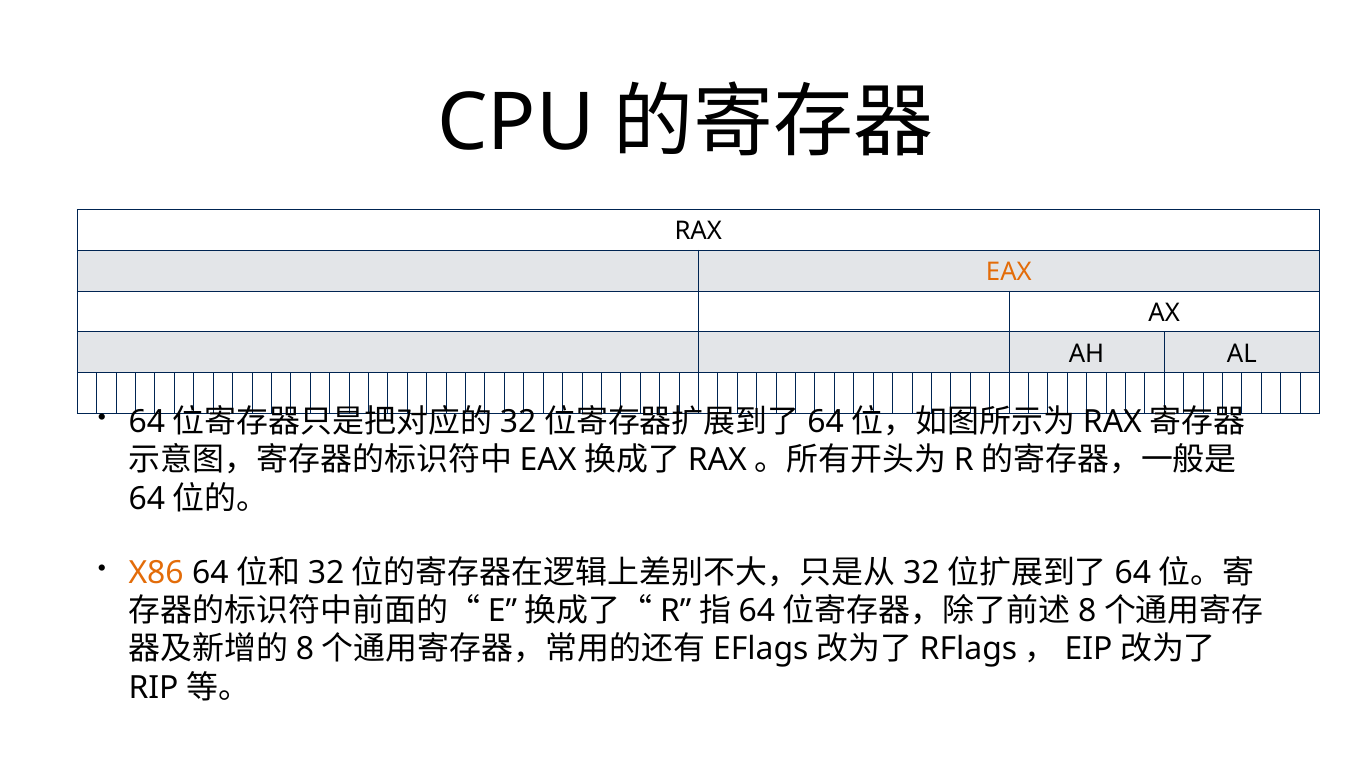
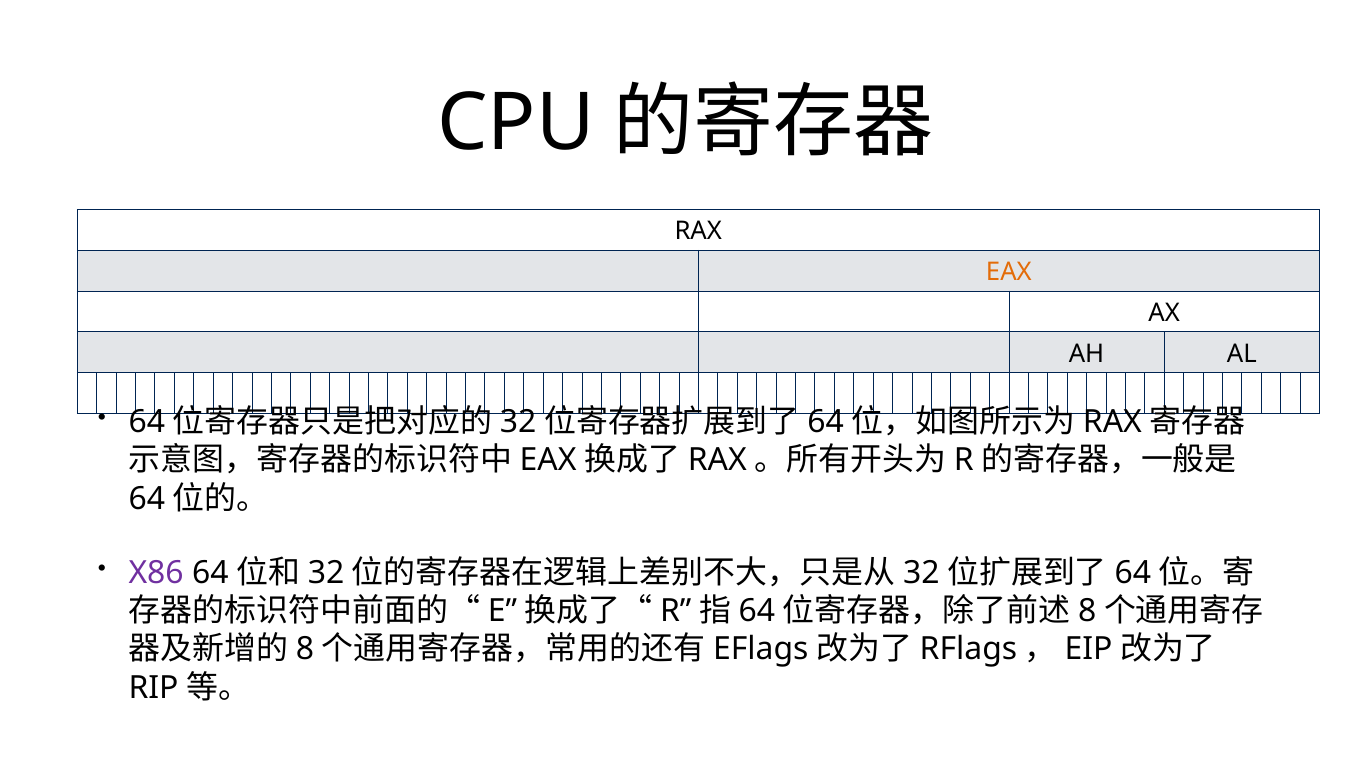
X86 colour: orange -> purple (156, 573)
